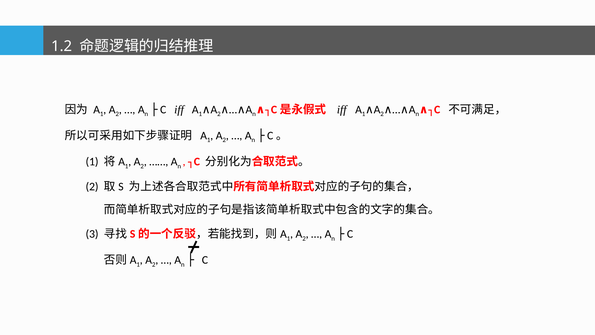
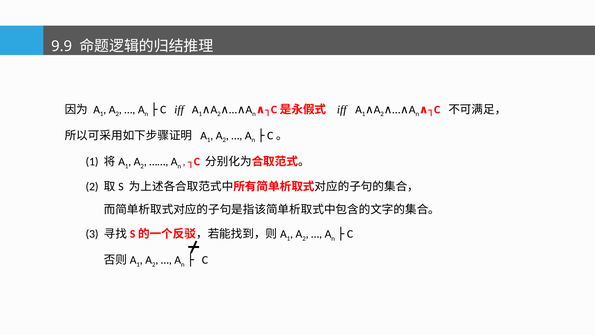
1.2: 1.2 -> 9.9 (62, 46)
